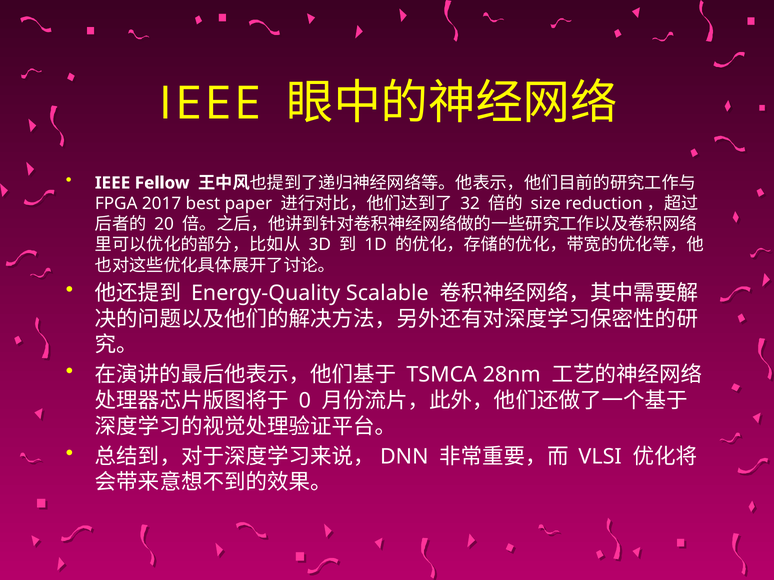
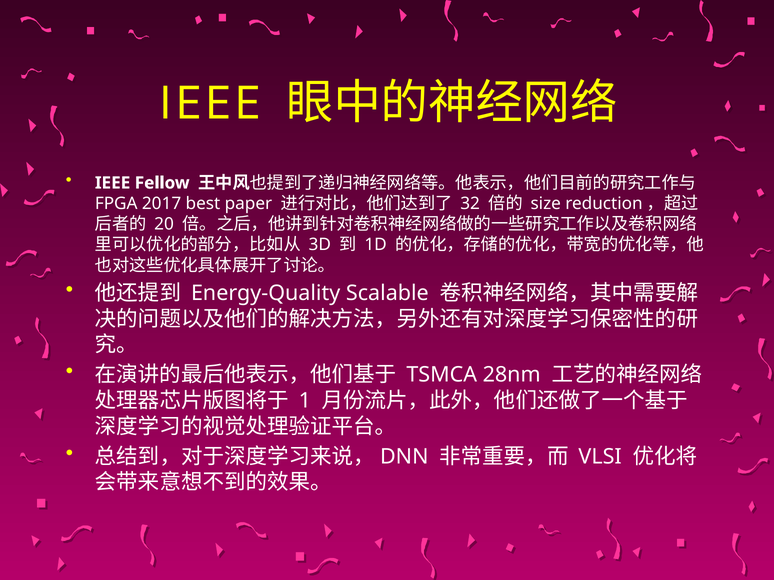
0: 0 -> 1 (305, 401)
